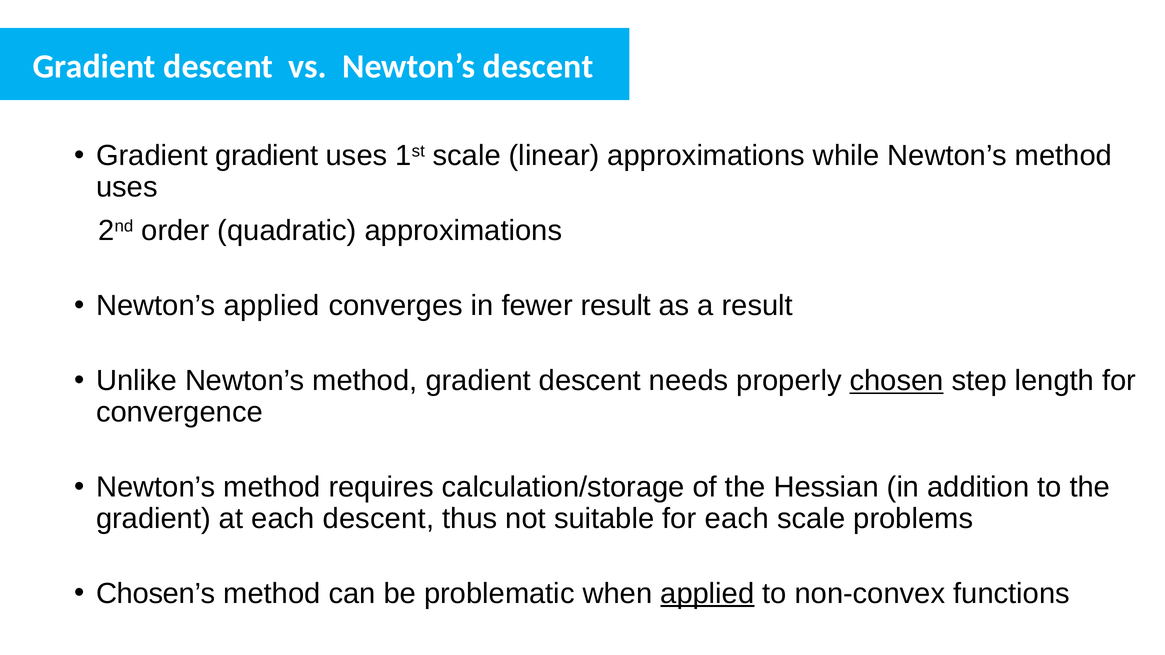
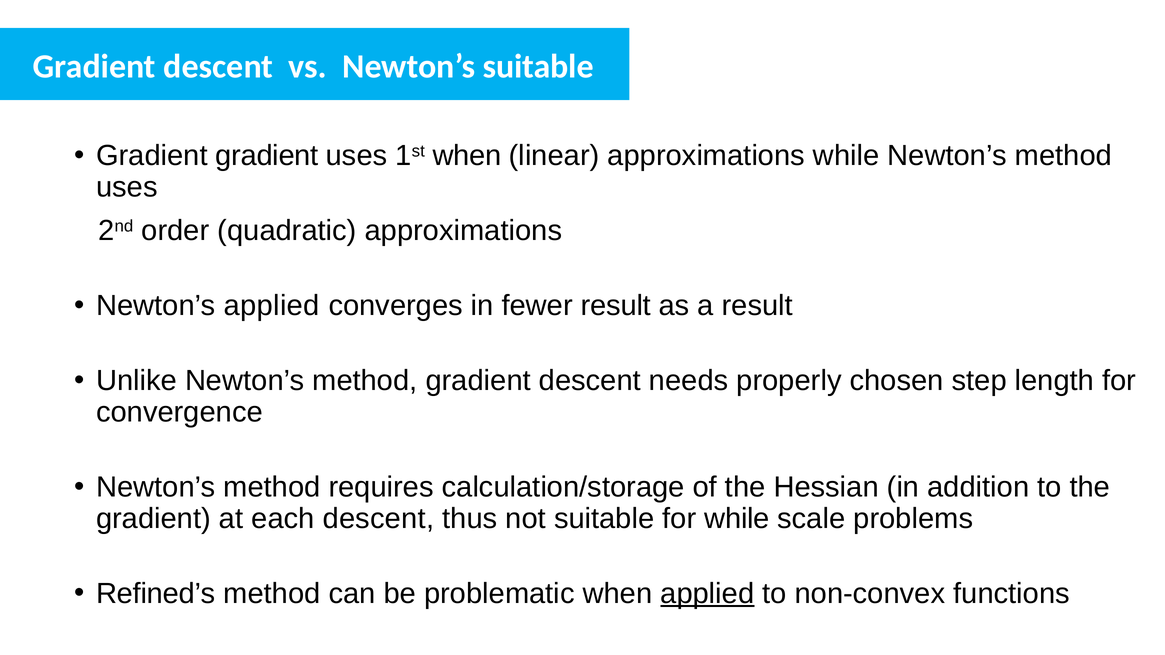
Newton’s descent: descent -> suitable (538, 66)
1st scale: scale -> when (467, 156)
chosen underline: present -> none (897, 381)
for each: each -> while (737, 519)
Chosen’s: Chosen’s -> Refined’s (156, 594)
